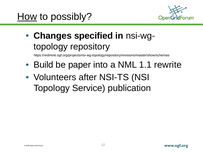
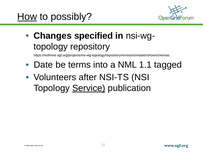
Build: Build -> Date (43, 65)
paper: paper -> terms (79, 65)
rewrite: rewrite -> tagged (168, 65)
Service underline: none -> present (89, 88)
